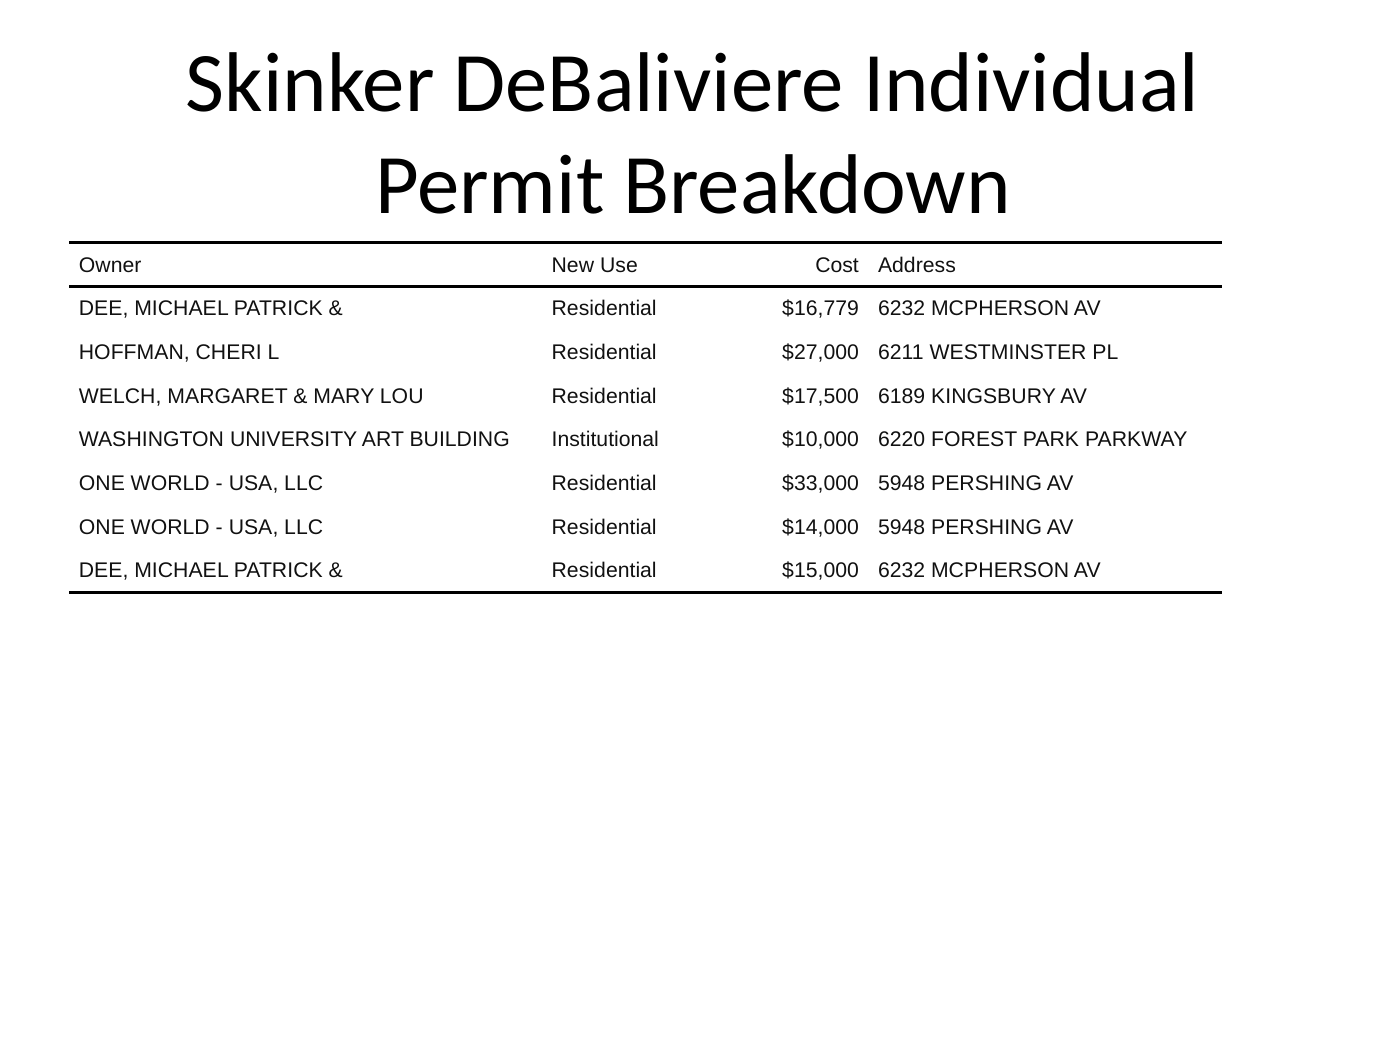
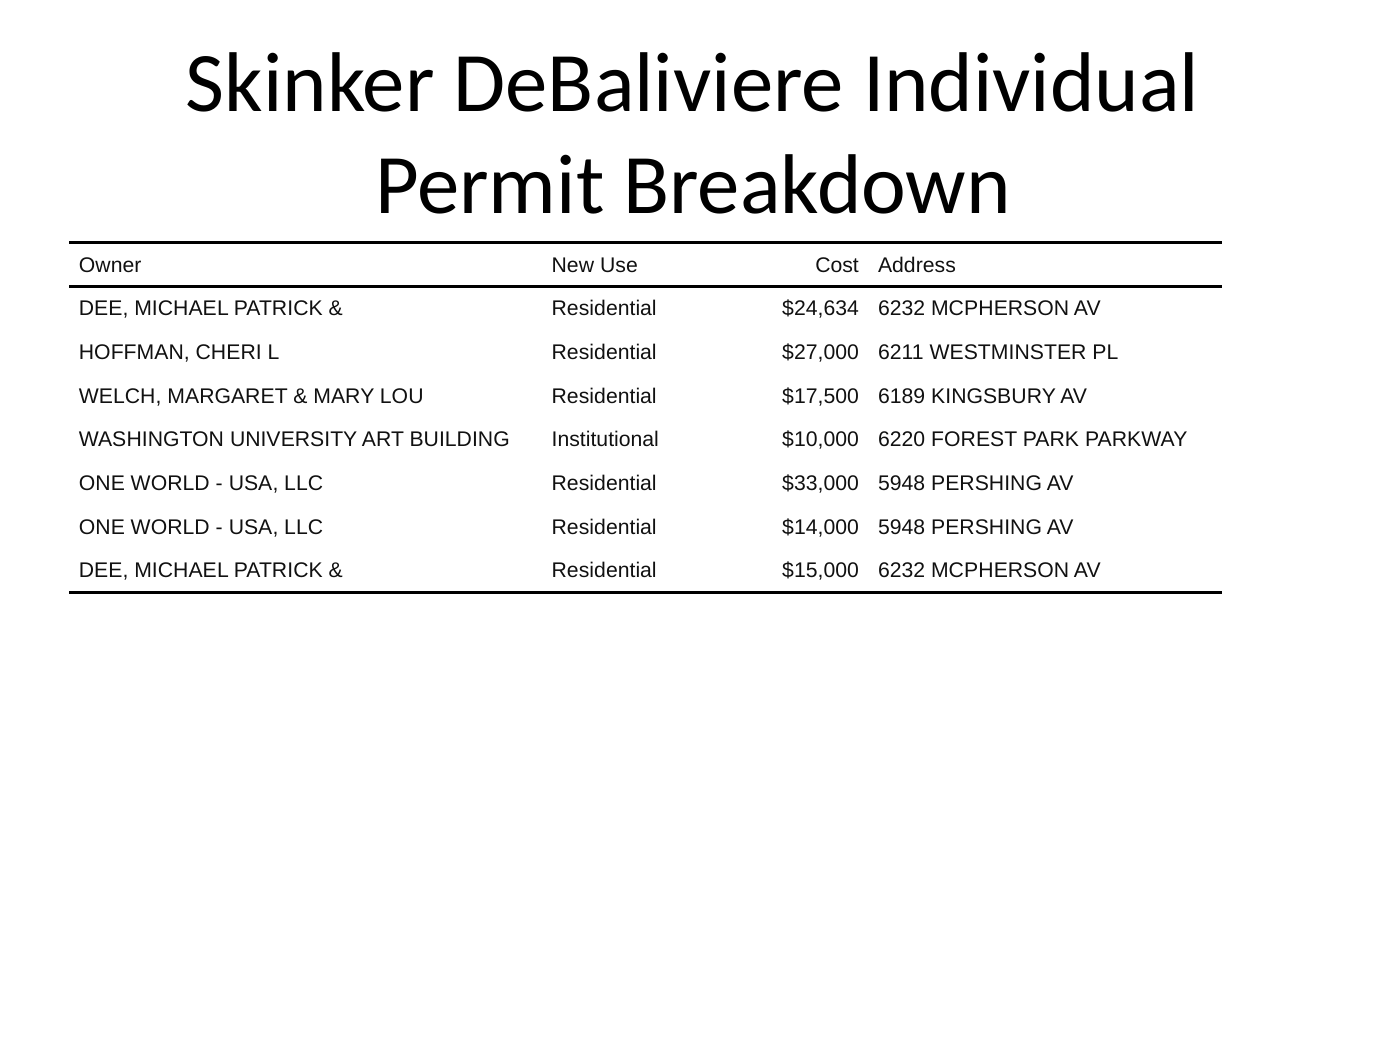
$16,779: $16,779 -> $24,634 (821, 309)
